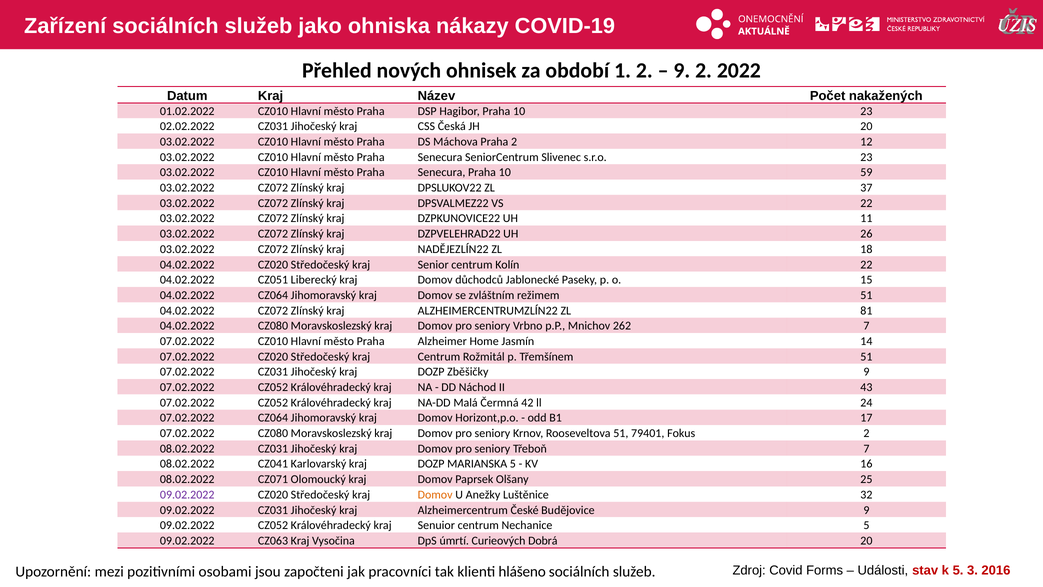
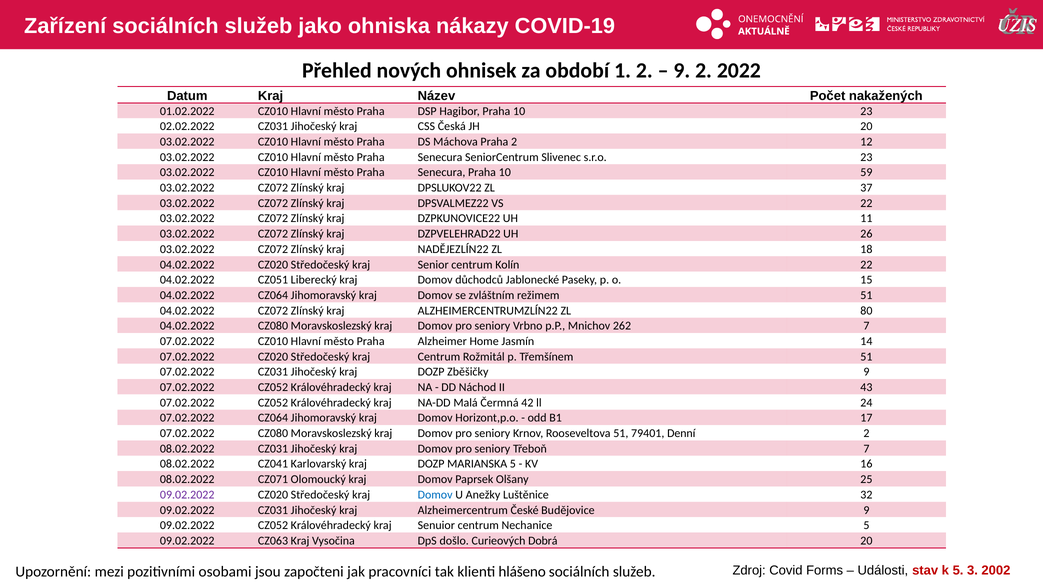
81: 81 -> 80 (866, 310)
Fokus: Fokus -> Denní (681, 433)
Domov colour: orange -> blue (435, 494)
úmrtí: úmrtí -> došlo (454, 540)
2016: 2016 -> 2002 (996, 570)
